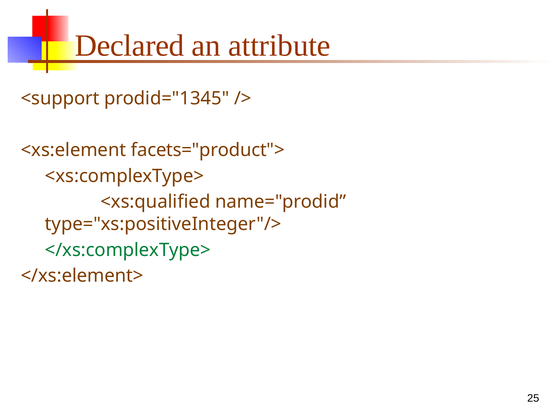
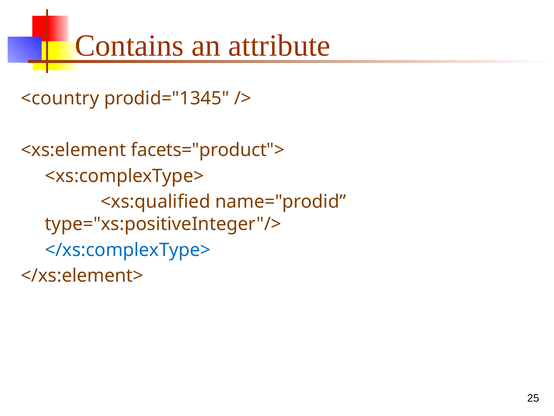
Declared: Declared -> Contains (129, 46)
<support: <support -> <country (60, 98)
</xs:complexType> colour: green -> blue (128, 250)
